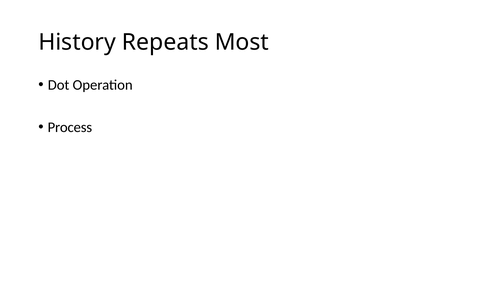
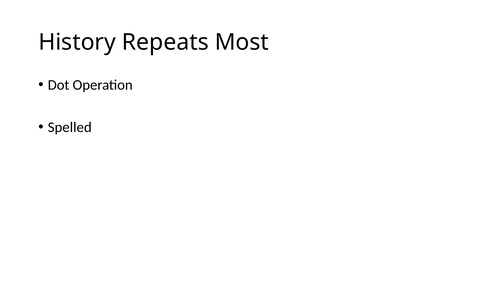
Process: Process -> Spelled (70, 127)
